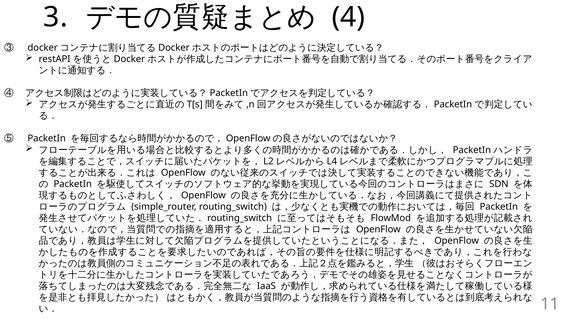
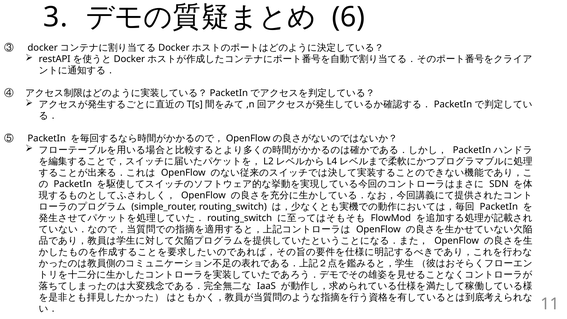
4: 4 -> 6 (348, 17)
